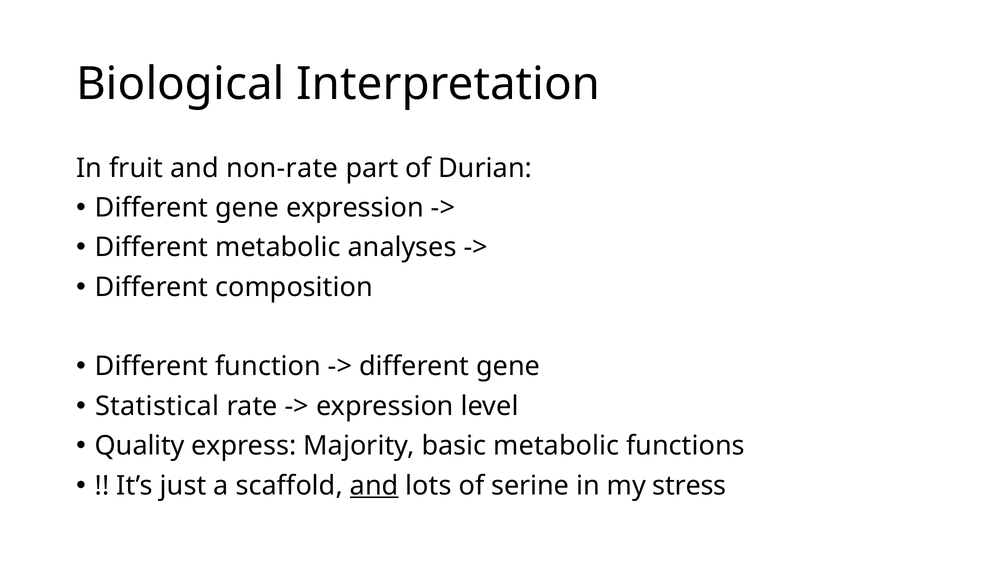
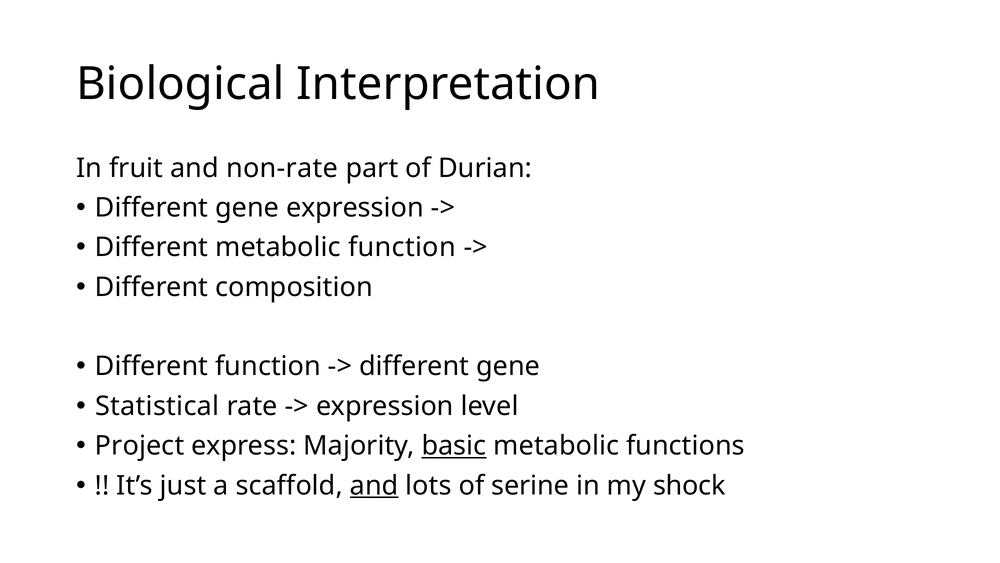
metabolic analyses: analyses -> function (402, 247)
Quality: Quality -> Project (140, 446)
basic underline: none -> present (454, 446)
stress: stress -> shock (689, 485)
